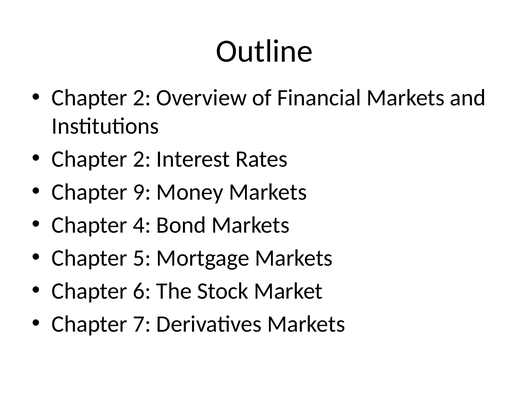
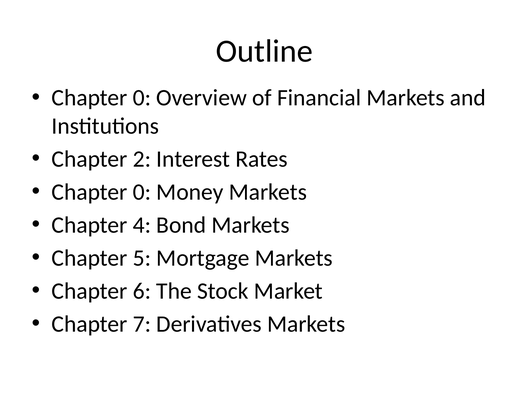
2: 2 -> 0 (142, 98)
9: 9 -> 0 (142, 192)
